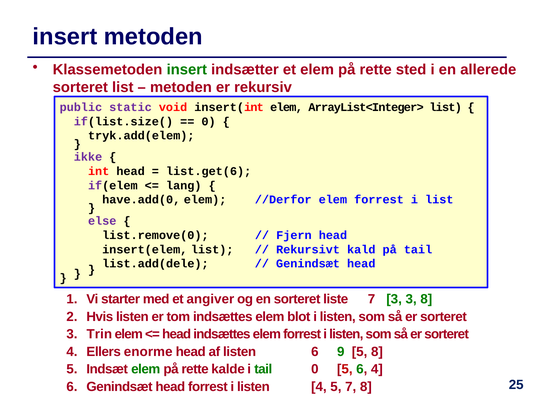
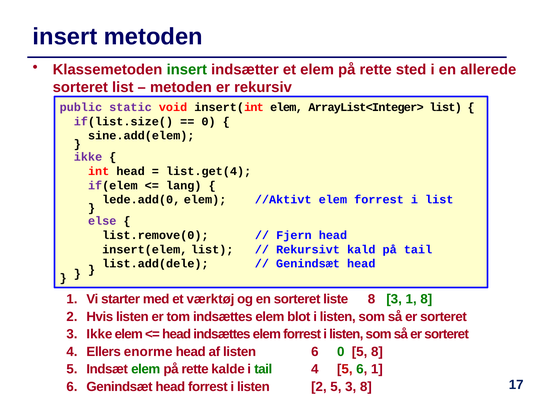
tryk.add(elem: tryk.add(elem -> sine.add(elem (141, 136)
list.get(6: list.get(6 -> list.get(4 (209, 171)
have.add(0: have.add(0 -> lede.add(0 (141, 200)
//Derfor: //Derfor -> //Aktivt (283, 200)
angiver: angiver -> værktøj (210, 300)
liste 7: 7 -> 8 (372, 300)
3 3: 3 -> 1 (411, 300)
3 Trin: Trin -> Ikke (99, 335)
6 9: 9 -> 0 (341, 352)
tail 0: 0 -> 4 (315, 370)
6 4: 4 -> 1 (377, 370)
listen 4: 4 -> 2 (319, 387)
5 7: 7 -> 3 (351, 387)
25: 25 -> 17 (516, 385)
